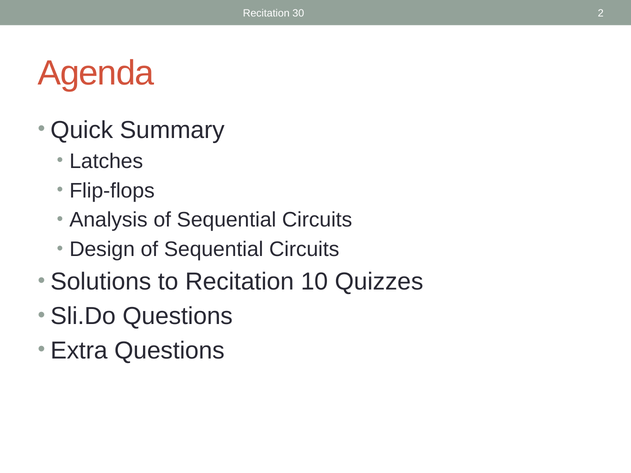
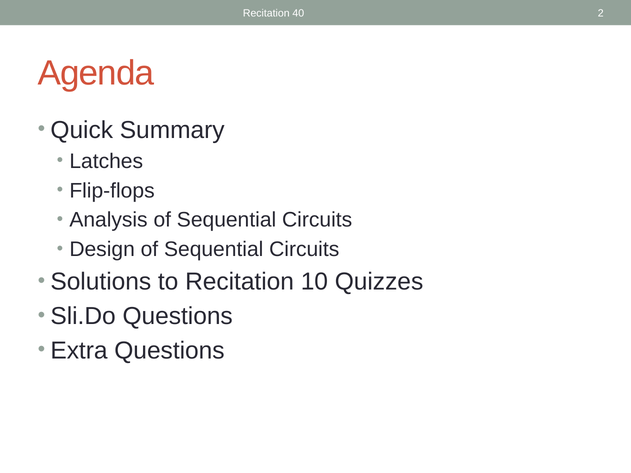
30: 30 -> 40 (298, 13)
